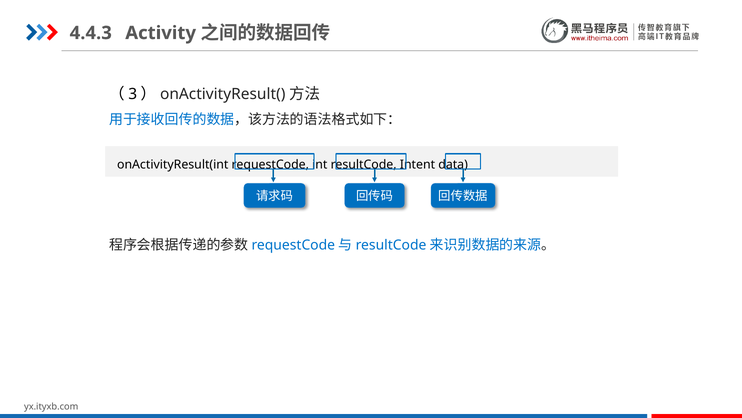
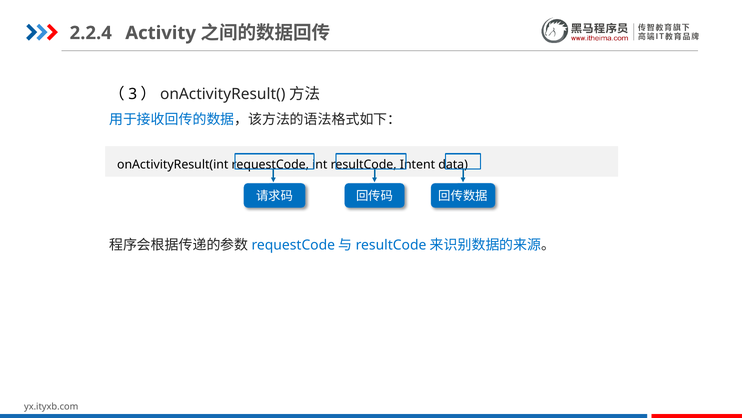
4.4.3: 4.4.3 -> 2.2.4 (91, 33)
